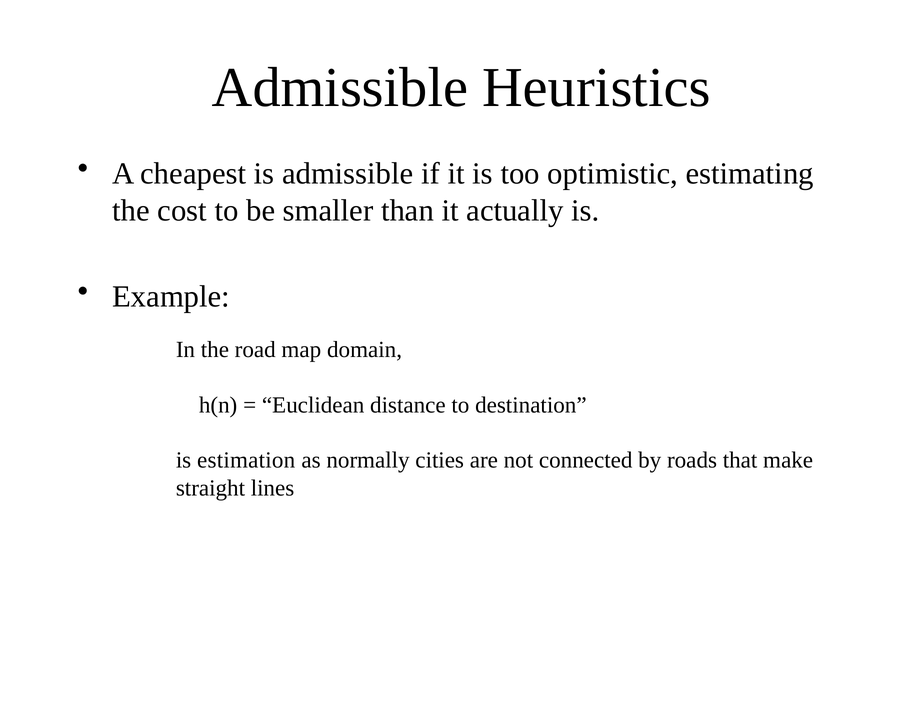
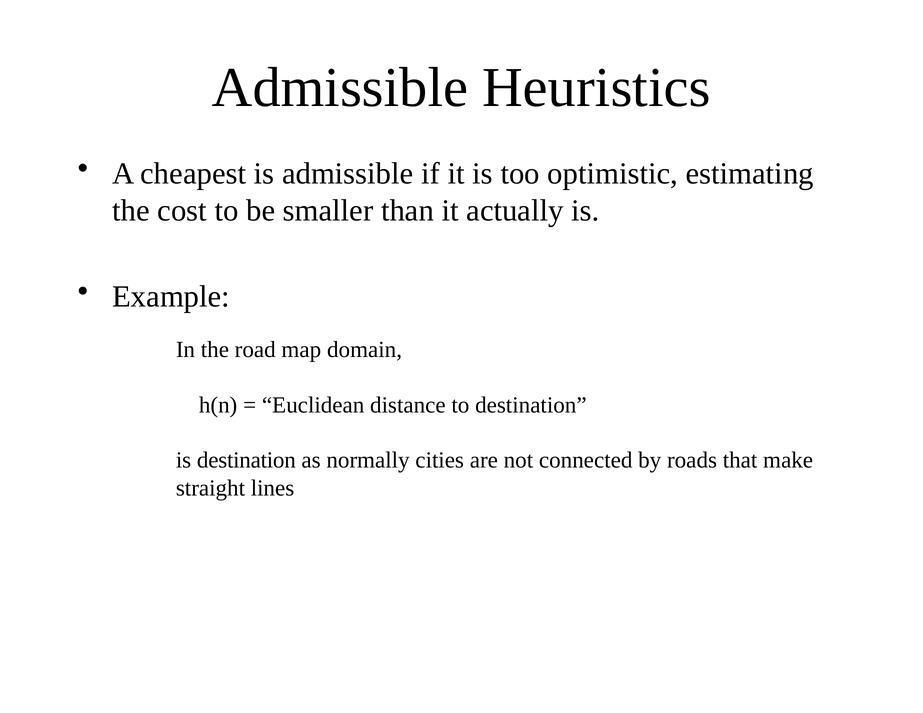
is estimation: estimation -> destination (246, 460)
